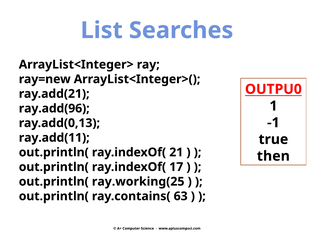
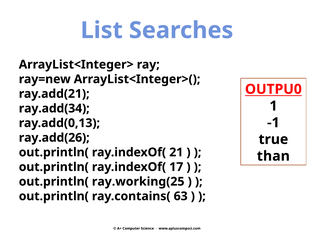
ray.add(96: ray.add(96 -> ray.add(34 (54, 109)
ray.add(11: ray.add(11 -> ray.add(26 (54, 138)
then: then -> than (273, 156)
